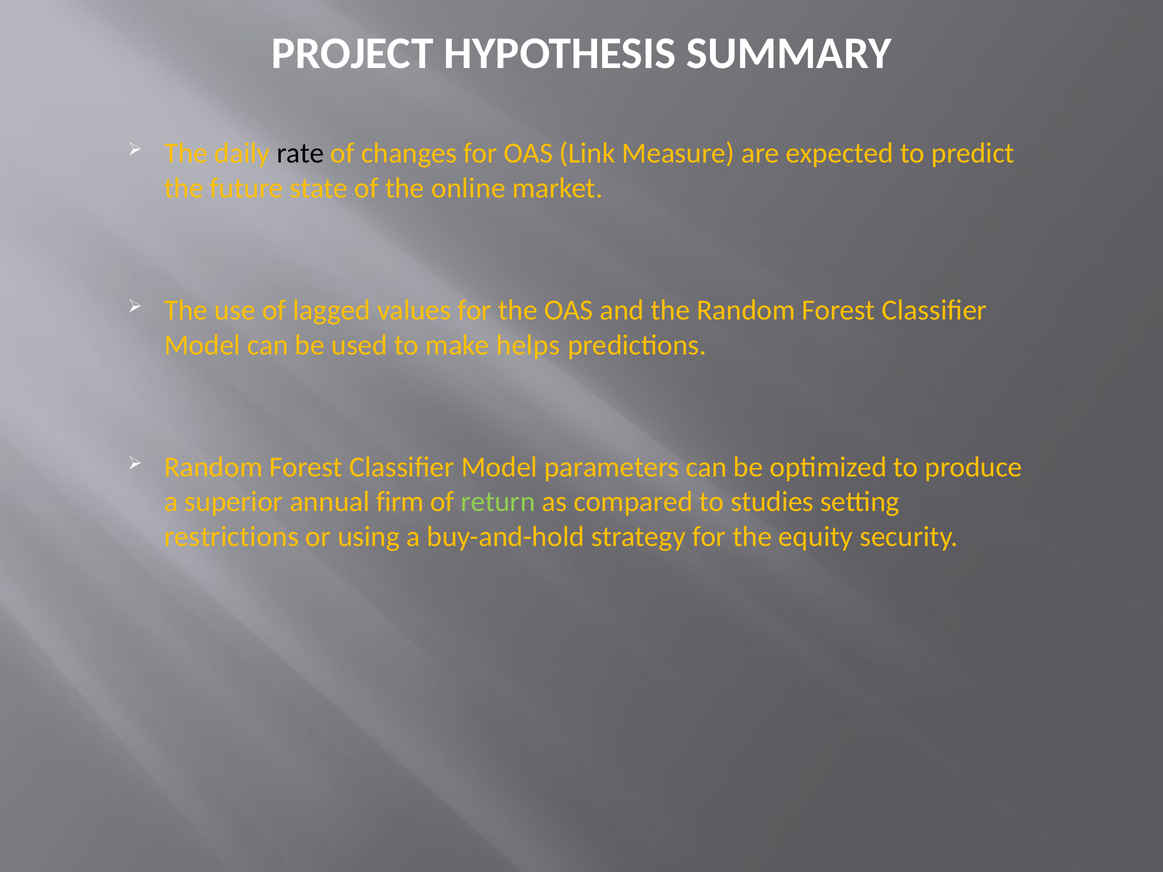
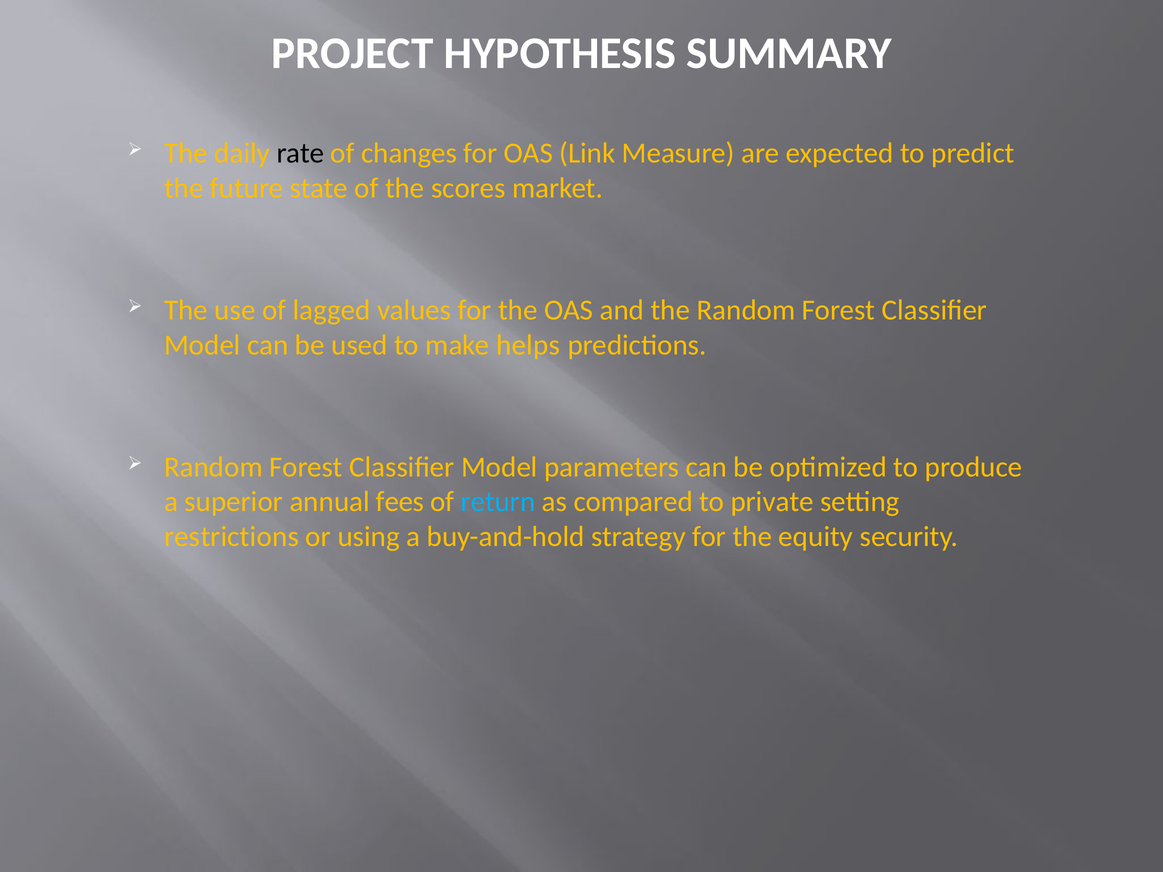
online: online -> scores (468, 188)
firm: firm -> fees (400, 502)
return colour: light green -> light blue (498, 502)
studies: studies -> private (772, 502)
